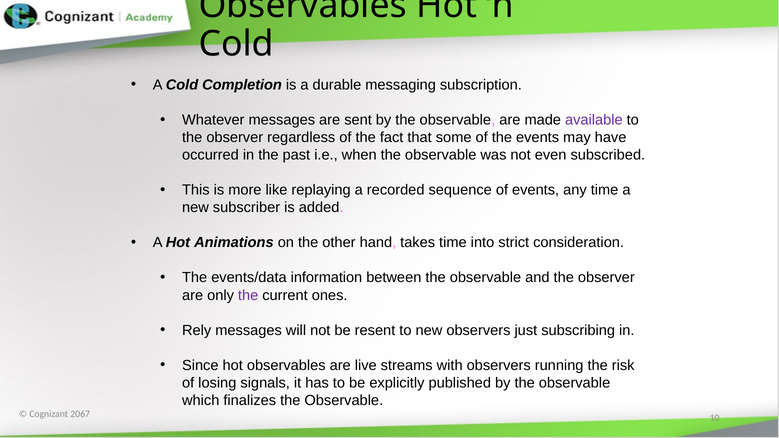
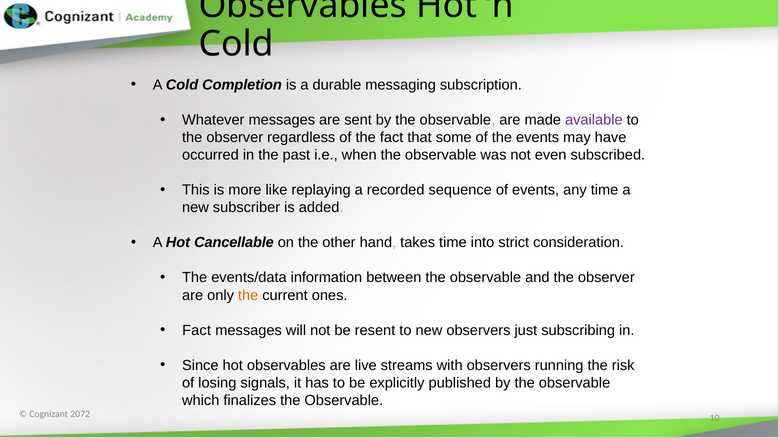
Animations: Animations -> Cancellable (234, 243)
the colour: purple -> orange (248, 295)
Rely: Rely -> Fact (197, 330)
2067: 2067 -> 2072 (80, 414)
